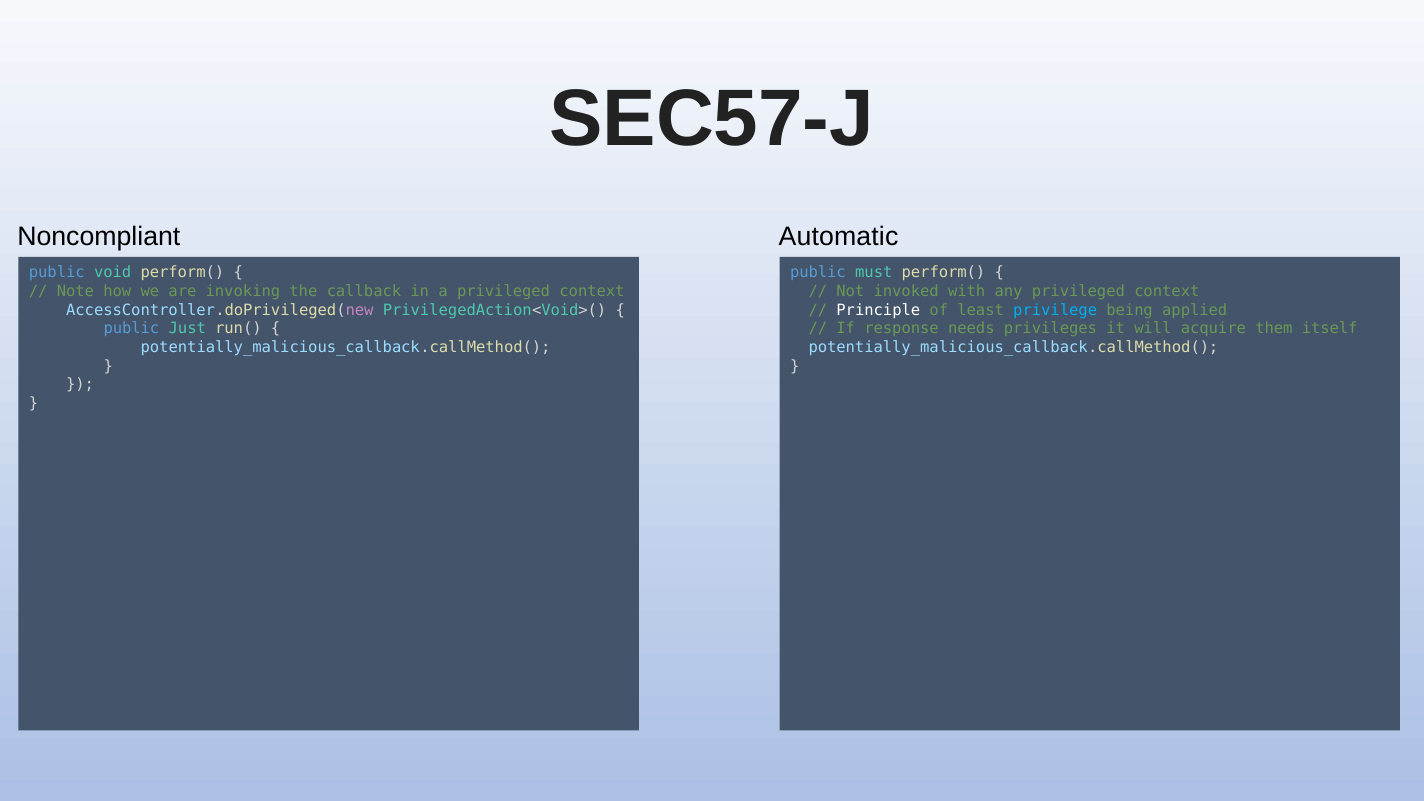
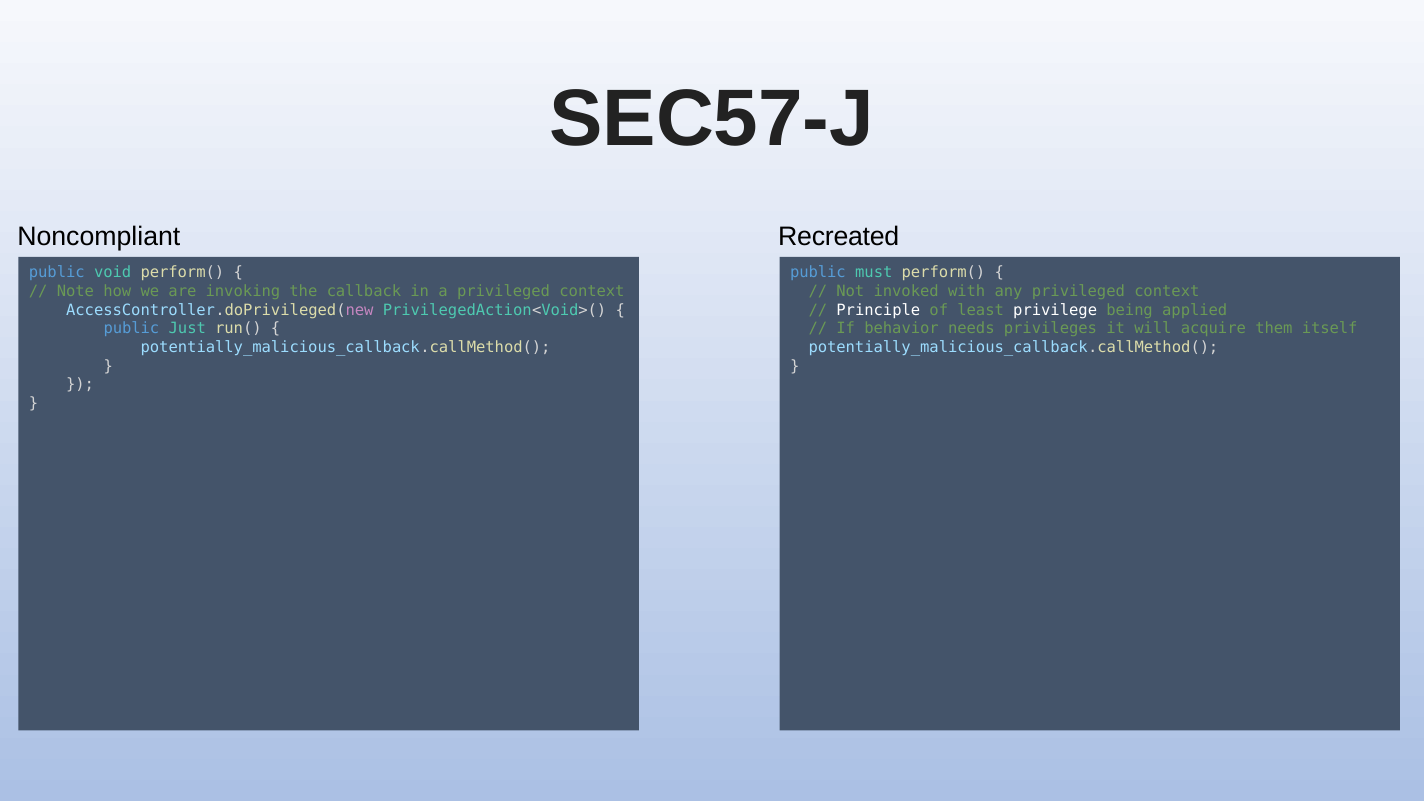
Automatic: Automatic -> Recreated (839, 237)
privilege colour: light blue -> white (1055, 310)
response: response -> behavior (902, 329)
